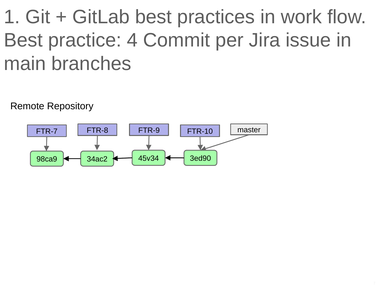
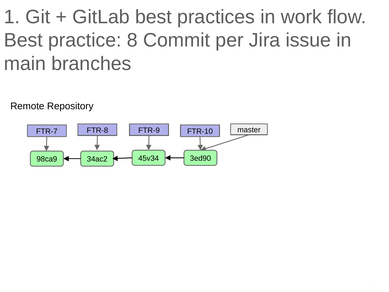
4: 4 -> 8 (132, 40)
